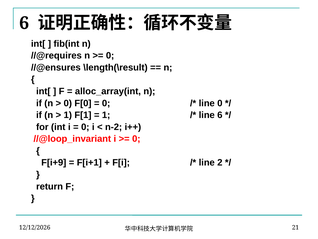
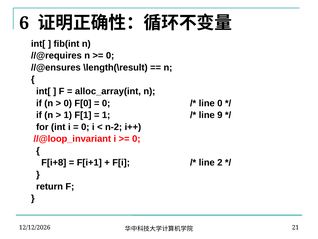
line 6: 6 -> 9 (220, 115)
F[i+9: F[i+9 -> F[i+8 (54, 162)
